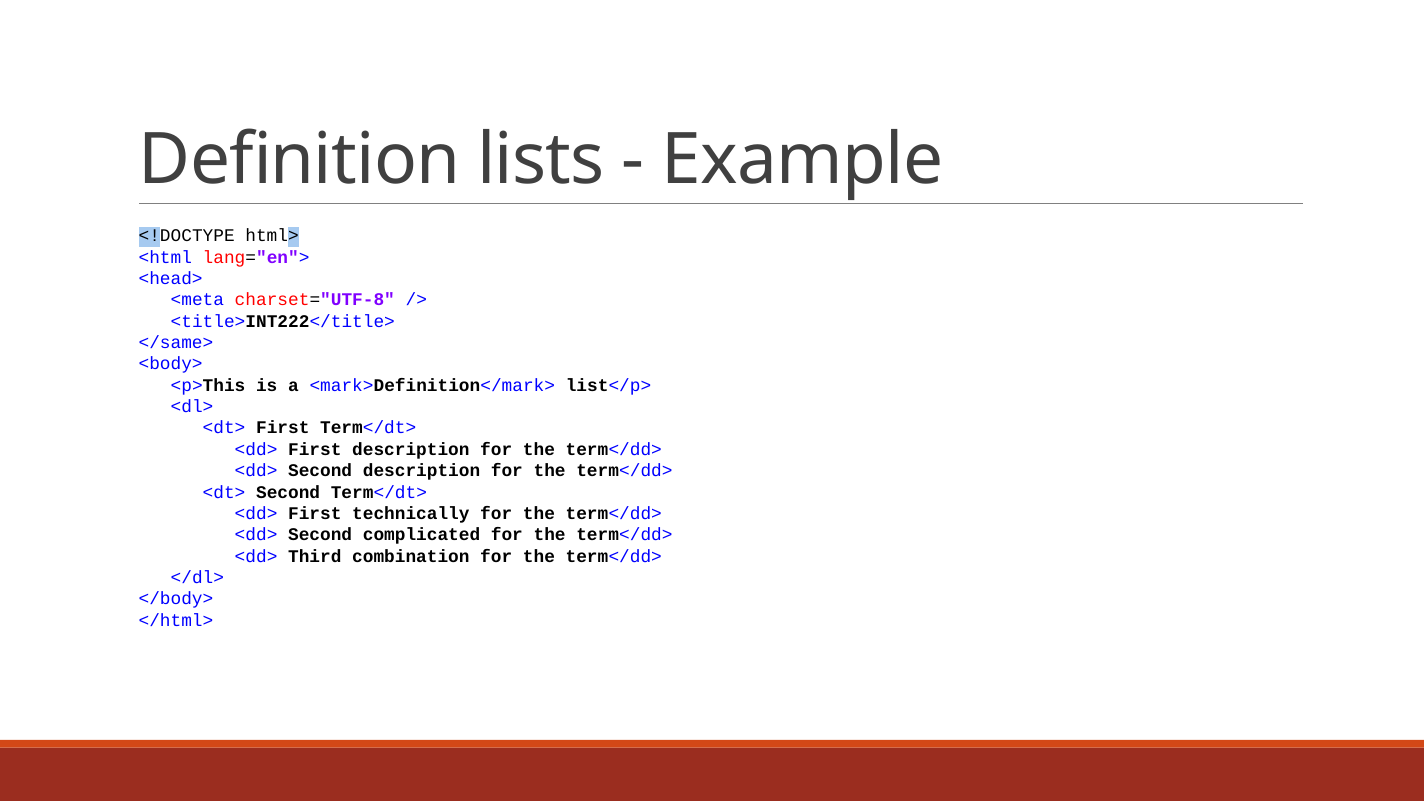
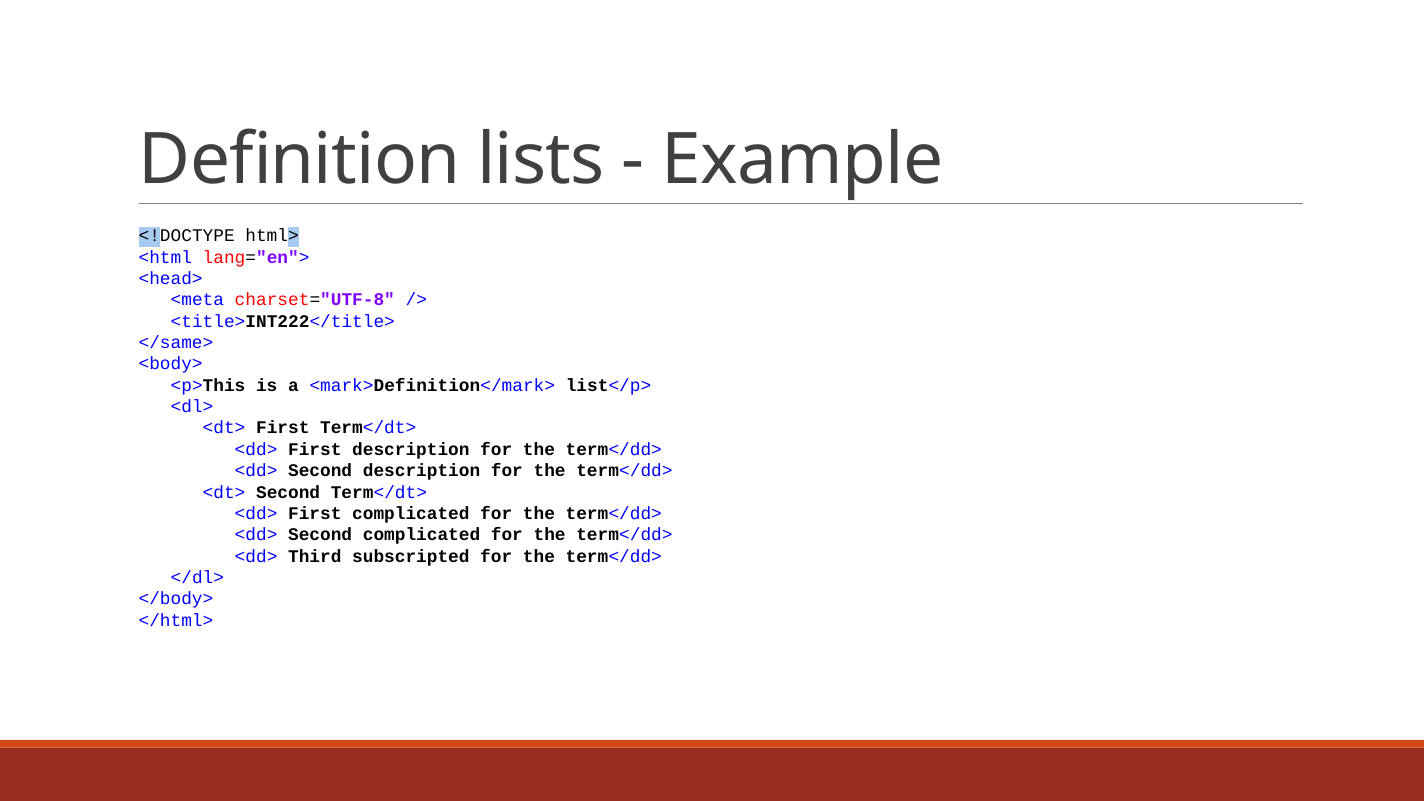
First technically: technically -> complicated (411, 514)
combination: combination -> subscripted (411, 556)
